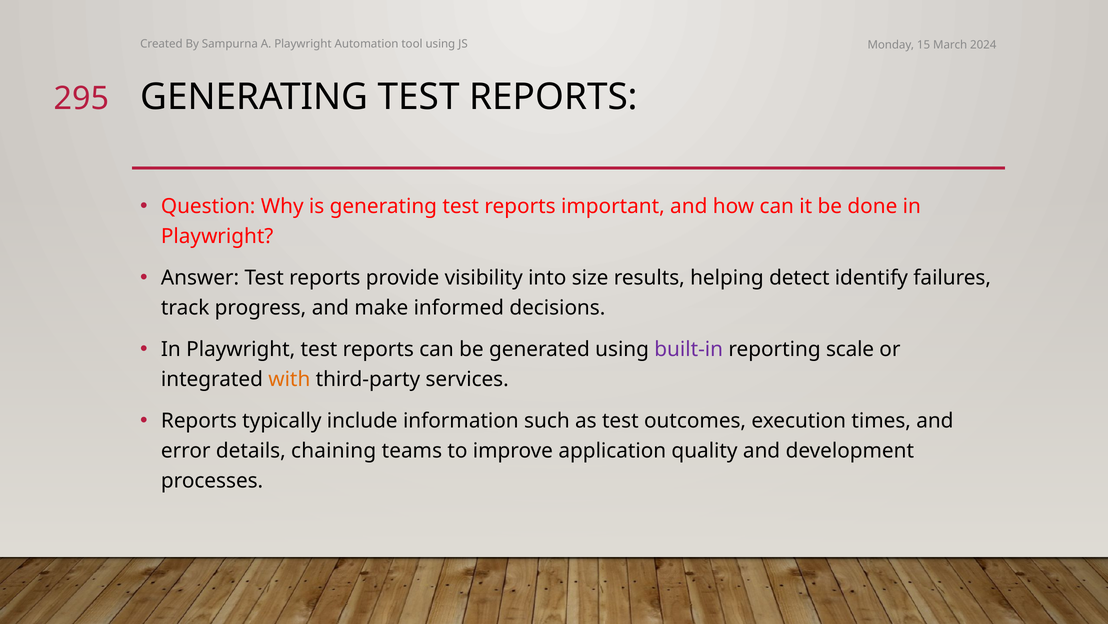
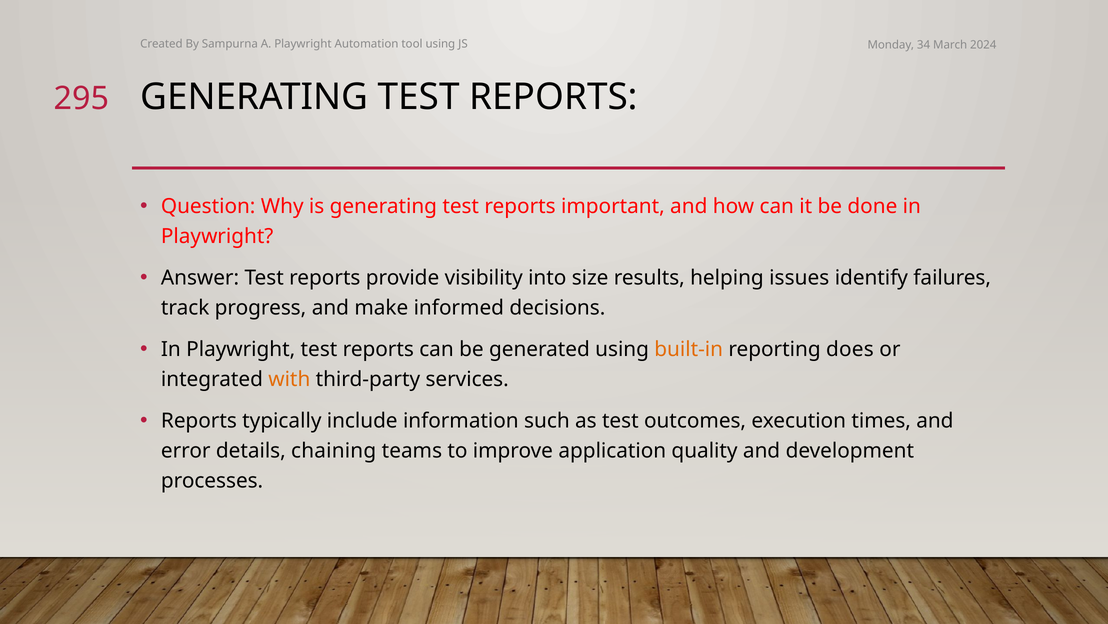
15: 15 -> 34 (924, 45)
detect: detect -> issues (799, 278)
built-in colour: purple -> orange (689, 349)
scale: scale -> does (850, 349)
